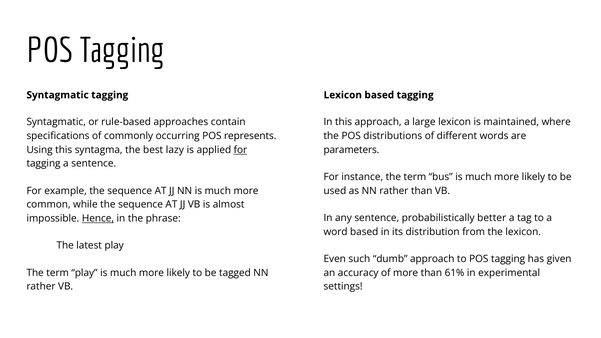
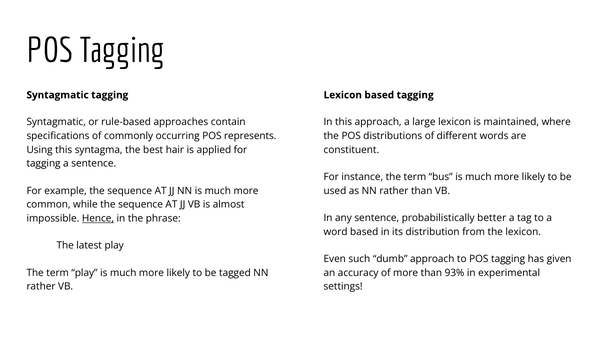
lazy: lazy -> hair (175, 150)
for underline: present -> none (240, 150)
parameters: parameters -> constituent (351, 150)
61%: 61% -> 93% (455, 273)
